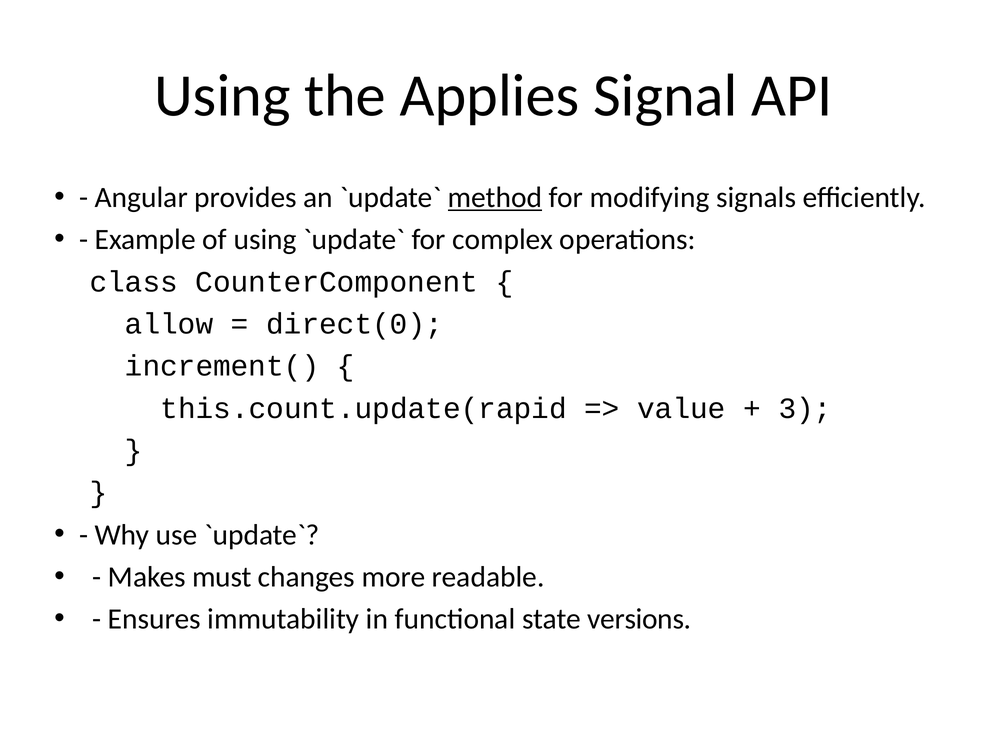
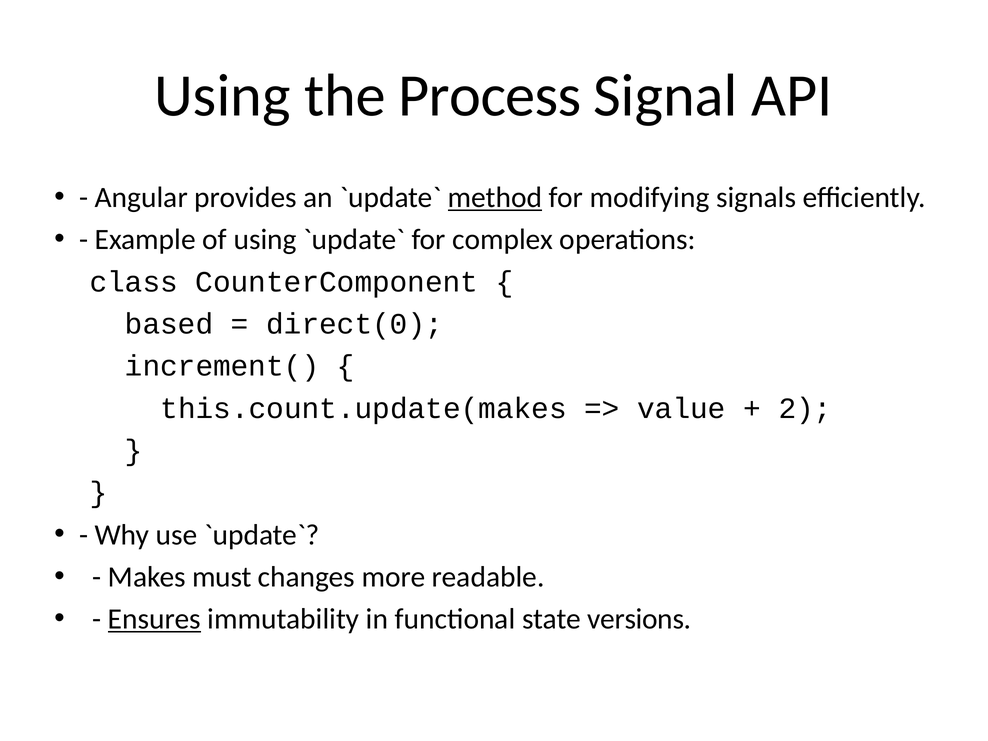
Applies: Applies -> Process (490, 96)
allow: allow -> based (169, 324)
this.count.update(rapid: this.count.update(rapid -> this.count.update(makes (364, 408)
3: 3 -> 2 (805, 408)
Ensures underline: none -> present (154, 619)
